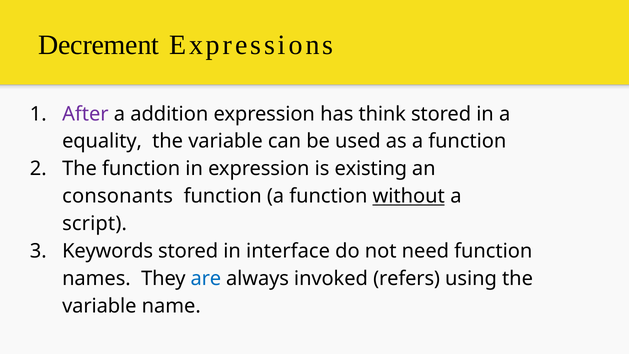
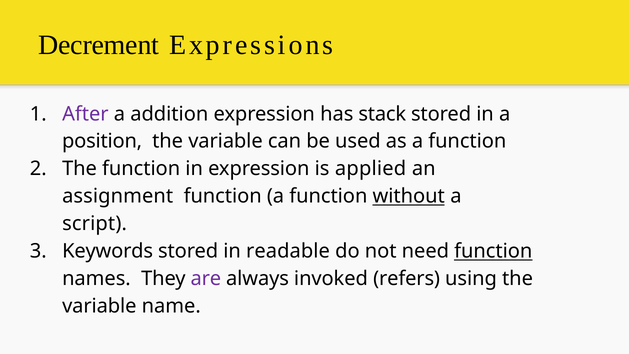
think: think -> stack (382, 114)
equality: equality -> position (102, 141)
existing: existing -> applied (371, 169)
consonants: consonants -> assignment (118, 196)
interface: interface -> readable (288, 251)
function underline: none -> present (493, 251)
are colour: blue -> purple (206, 279)
